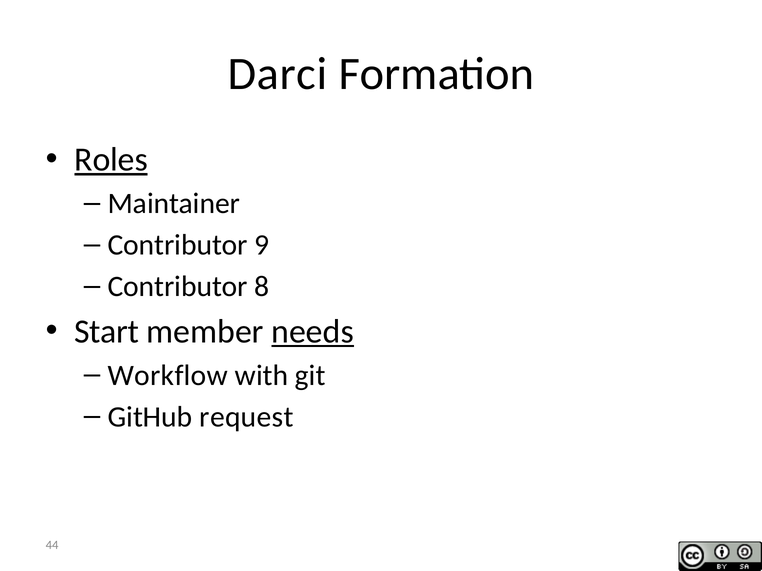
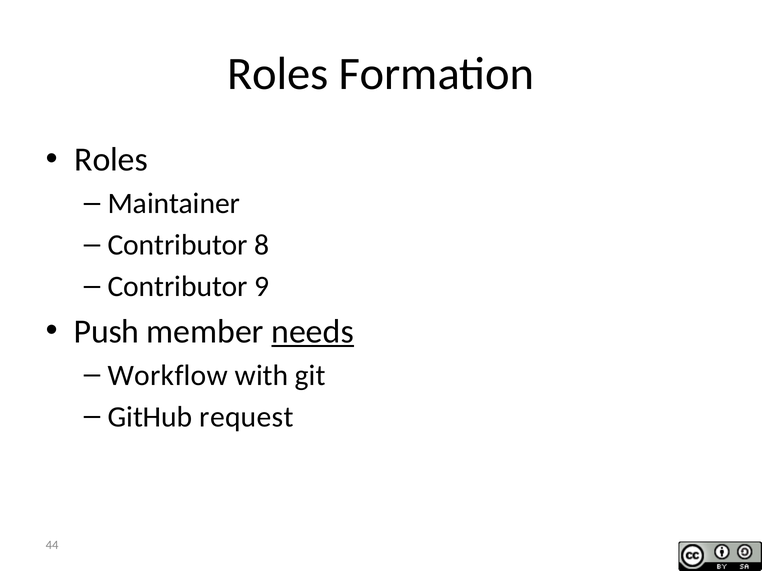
Darci: Darci -> Roles (278, 74)
Roles underline: present -> none (111, 160)
9: 9 -> 8 (262, 245)
8: 8 -> 9 (262, 287)
Start: Start -> Push (107, 332)
